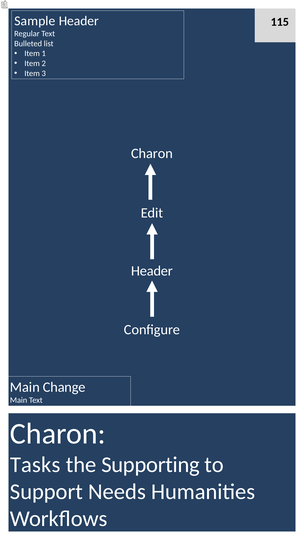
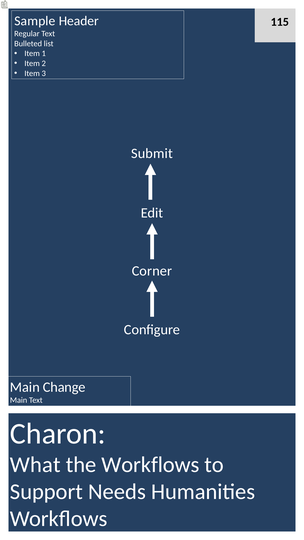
Charon: Charon -> Submit (152, 153)
Header: Header -> Corner (152, 271)
Tasks: Tasks -> What (35, 465)
the Supporting: Supporting -> Workflows (150, 465)
